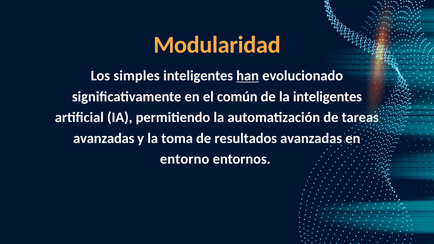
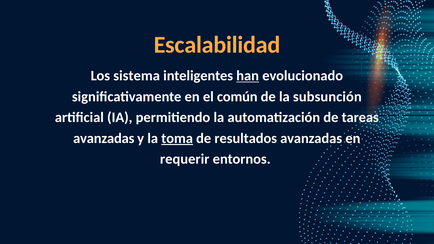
Modularidad: Modularidad -> Escalabilidad (217, 45)
simples: simples -> sistema (137, 76)
la inteligentes: inteligentes -> subsunción (327, 97)
toma underline: none -> present (177, 138)
entorno: entorno -> requerir (185, 159)
